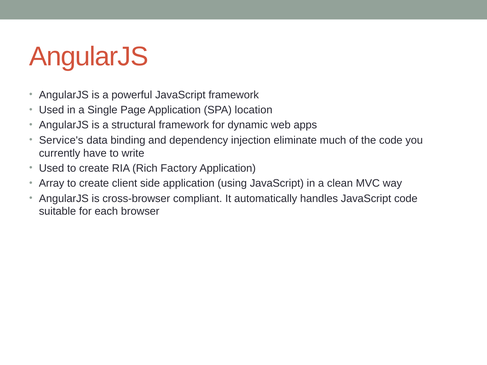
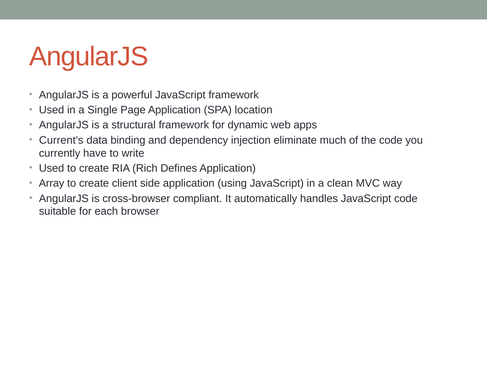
Service's: Service's -> Current's (61, 140)
Factory: Factory -> Defines (179, 168)
